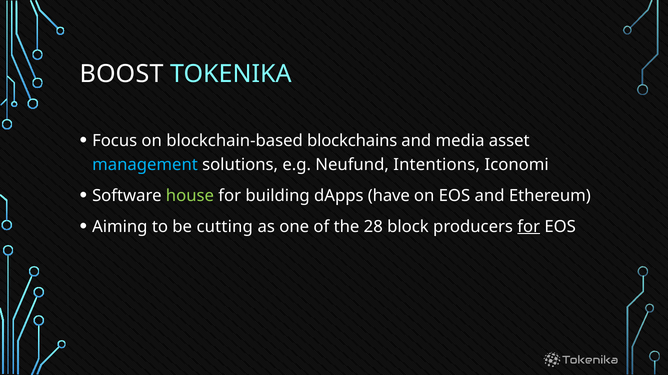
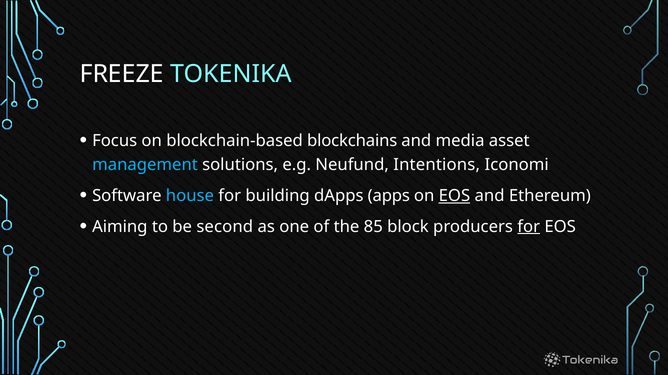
BOOST: BOOST -> FREEZE (122, 74)
house colour: light green -> light blue (190, 196)
have: have -> apps (389, 196)
EOS underline: none -> present (454, 196)
cutting: cutting -> second (225, 227)
28: 28 -> 85 (373, 227)
